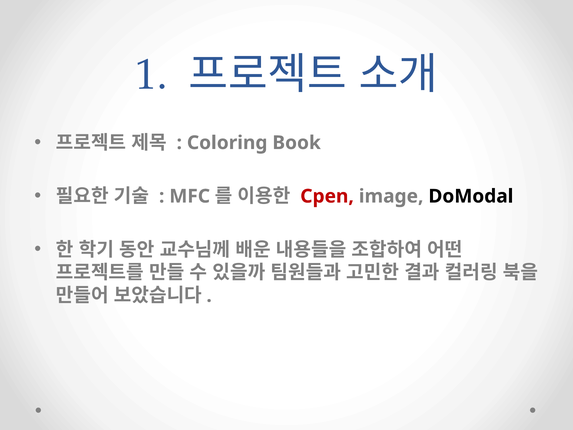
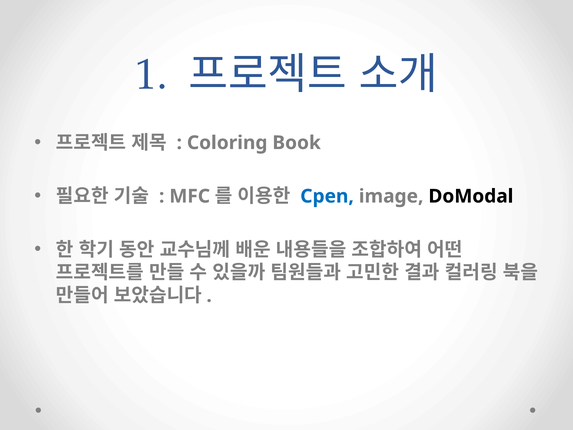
Cpen colour: red -> blue (327, 196)
